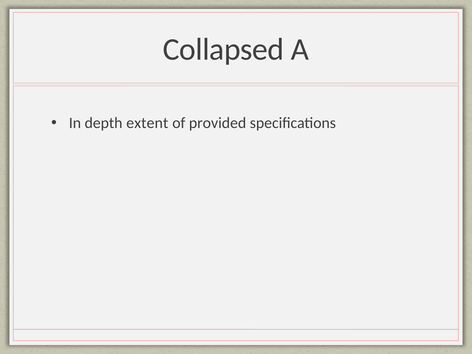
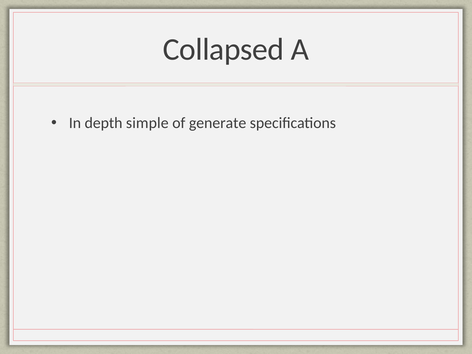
extent: extent -> simple (147, 123)
provided: provided -> generate (218, 123)
